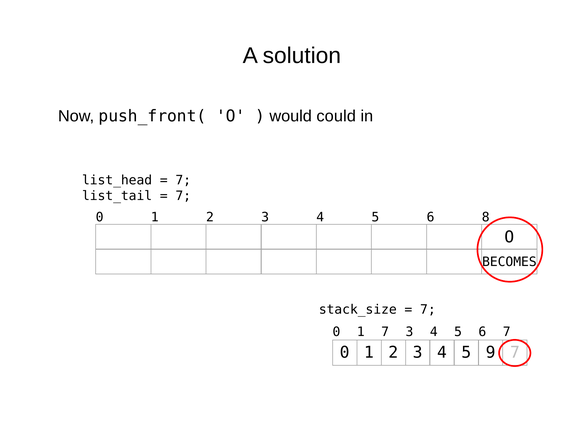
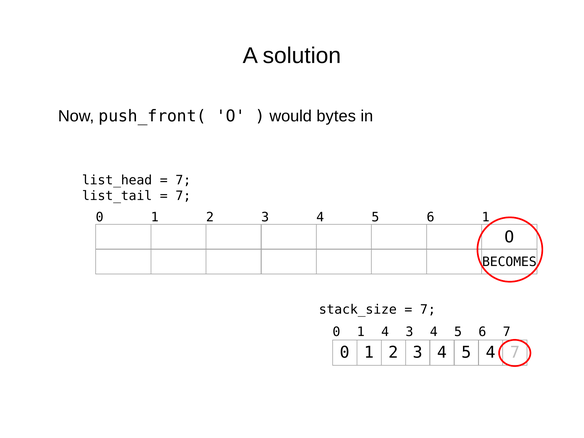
could: could -> bytes (336, 116)
6 8: 8 -> 1 (486, 217)
1 7: 7 -> 4 (385, 332)
5 9: 9 -> 4 (491, 353)
